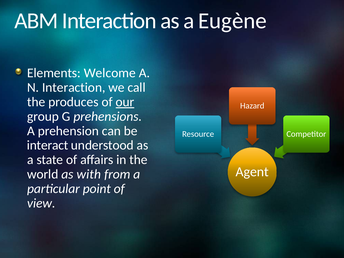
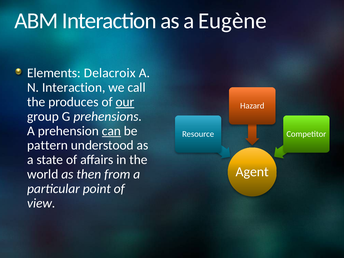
Welcome: Welcome -> Delacroix (110, 73)
can underline: none -> present (111, 131)
interact: interact -> pattern (48, 145)
with: with -> then (89, 174)
